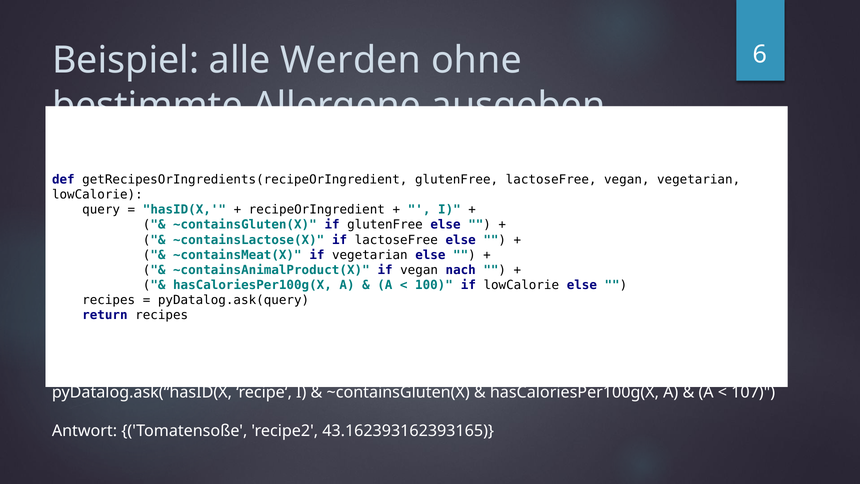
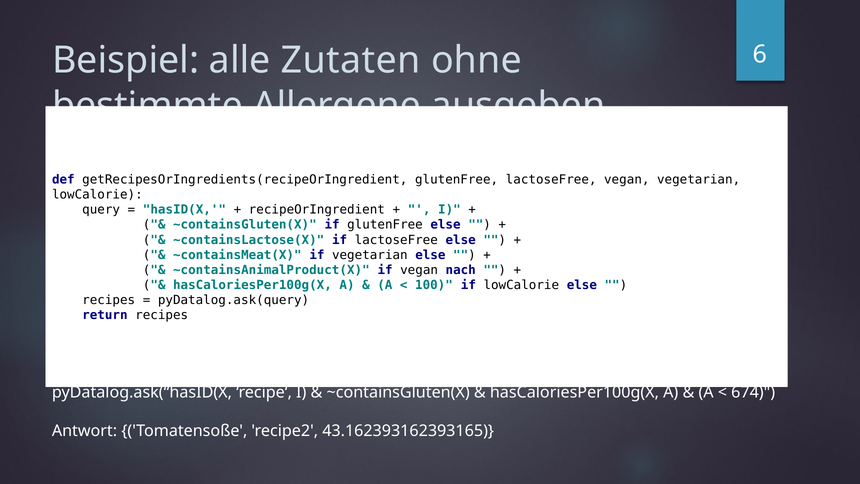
Werden: Werden -> Zutaten (351, 60)
107: 107 -> 674 (753, 392)
